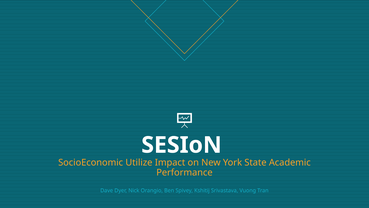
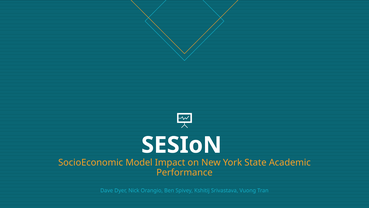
Utilize: Utilize -> Model (139, 162)
